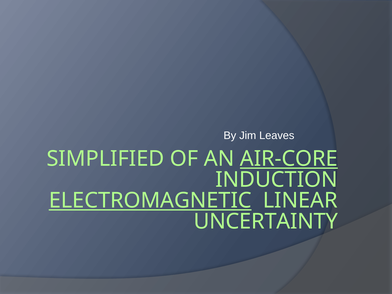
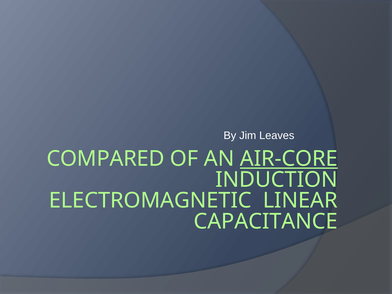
SIMPLIFIED: SIMPLIFIED -> COMPARED (106, 159)
ELECTROMAGNETIC underline: present -> none (150, 201)
UNCERTAINTY: UNCERTAINTY -> CAPACITANCE (266, 221)
